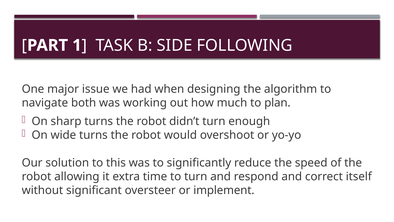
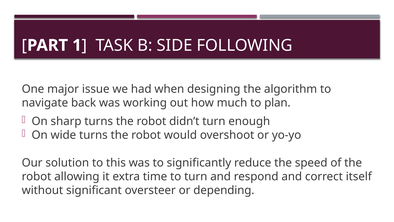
both: both -> back (84, 103)
implement: implement -> depending (224, 190)
